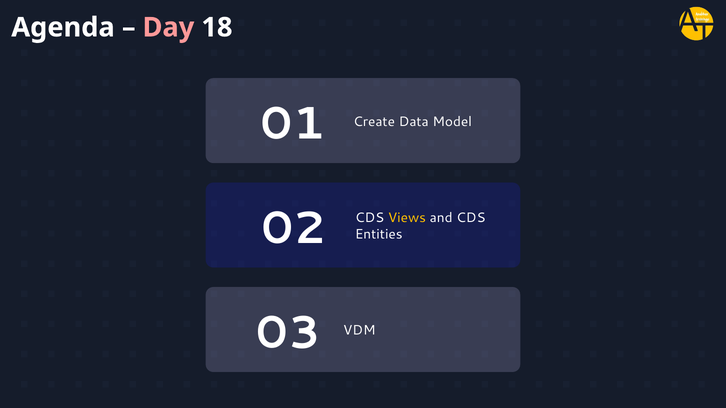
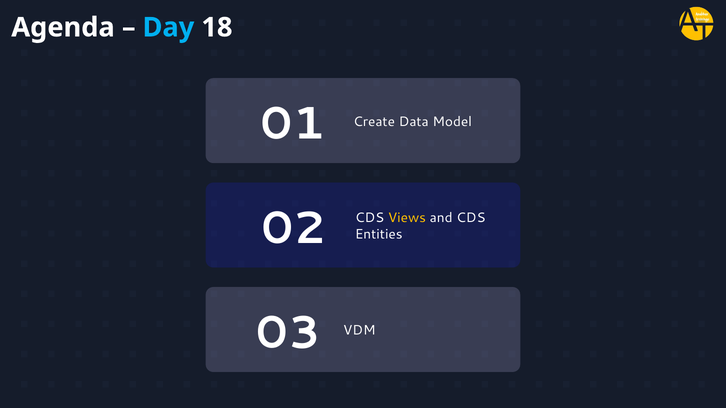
Day colour: pink -> light blue (168, 27)
